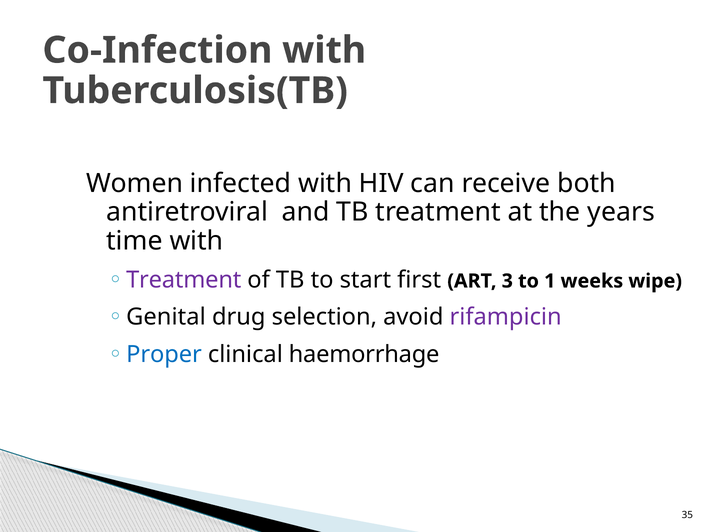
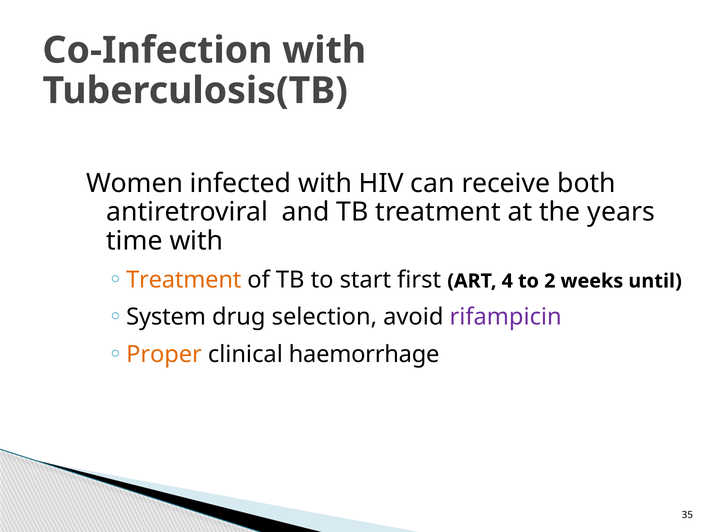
Treatment colour: purple -> orange (184, 280)
3: 3 -> 4 (507, 281)
1: 1 -> 2 (550, 281)
wipe: wipe -> until (655, 281)
Genital: Genital -> System (166, 317)
Proper colour: blue -> orange (164, 355)
